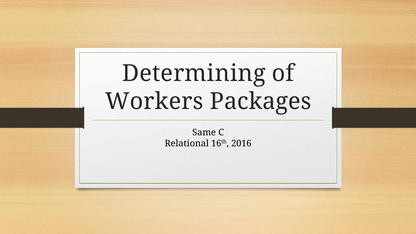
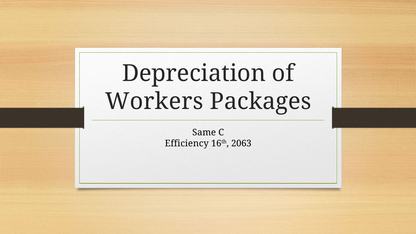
Determining: Determining -> Depreciation (194, 74)
Relational: Relational -> Efficiency (187, 143)
2016: 2016 -> 2063 (241, 143)
